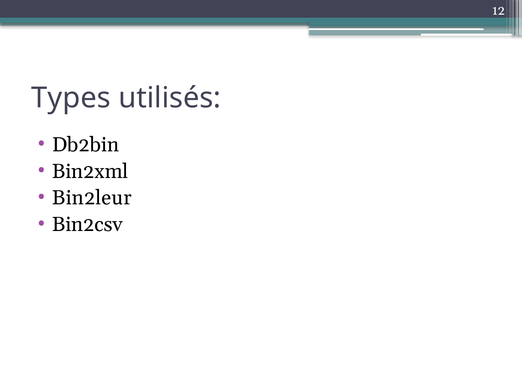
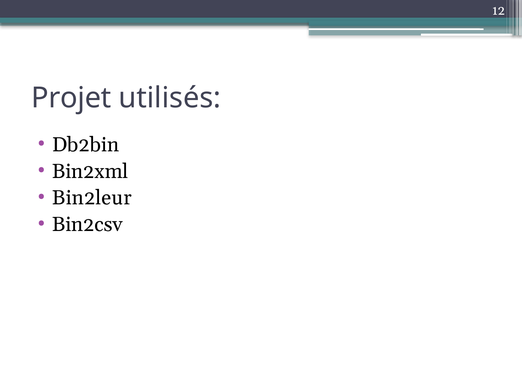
Types: Types -> Projet (71, 98)
